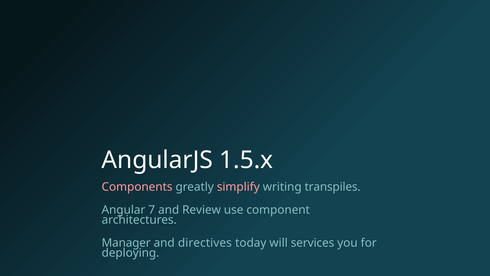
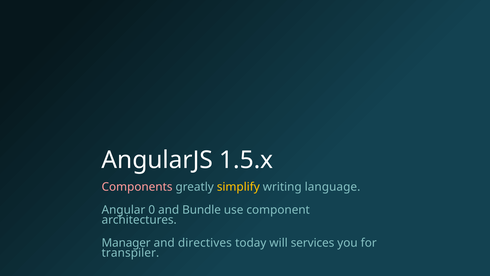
simplify colour: pink -> yellow (238, 187)
transpiles: transpiles -> language (333, 187)
7: 7 -> 0 (152, 210)
Review: Review -> Bundle (202, 210)
deploying: deploying -> transpiler (130, 253)
